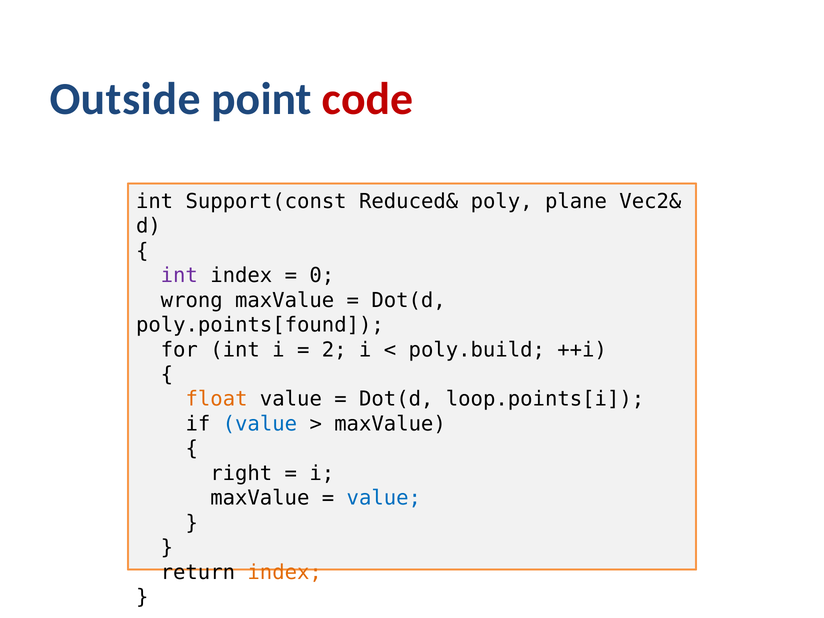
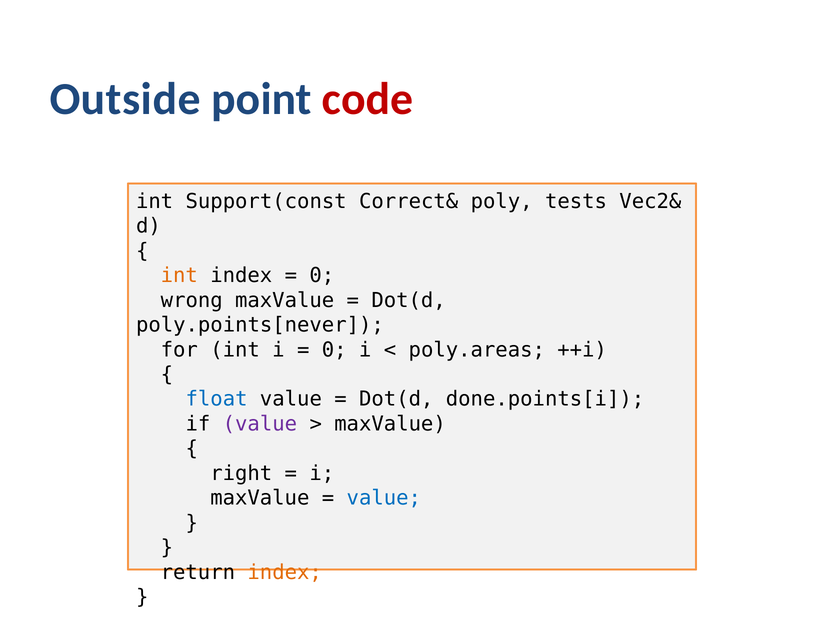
Reduced&: Reduced& -> Correct& (409, 201)
plane: plane -> tests (576, 201)
int colour: purple -> orange (179, 276)
poly.points[found: poly.points[found -> poly.points[never (260, 325)
2: 2 -> 0 (334, 350)
poly.build: poly.build -> poly.areas (477, 350)
float colour: orange -> blue (217, 399)
loop.points[i: loop.points[i -> done.points[i (545, 399)
value colour: blue -> purple (260, 424)
